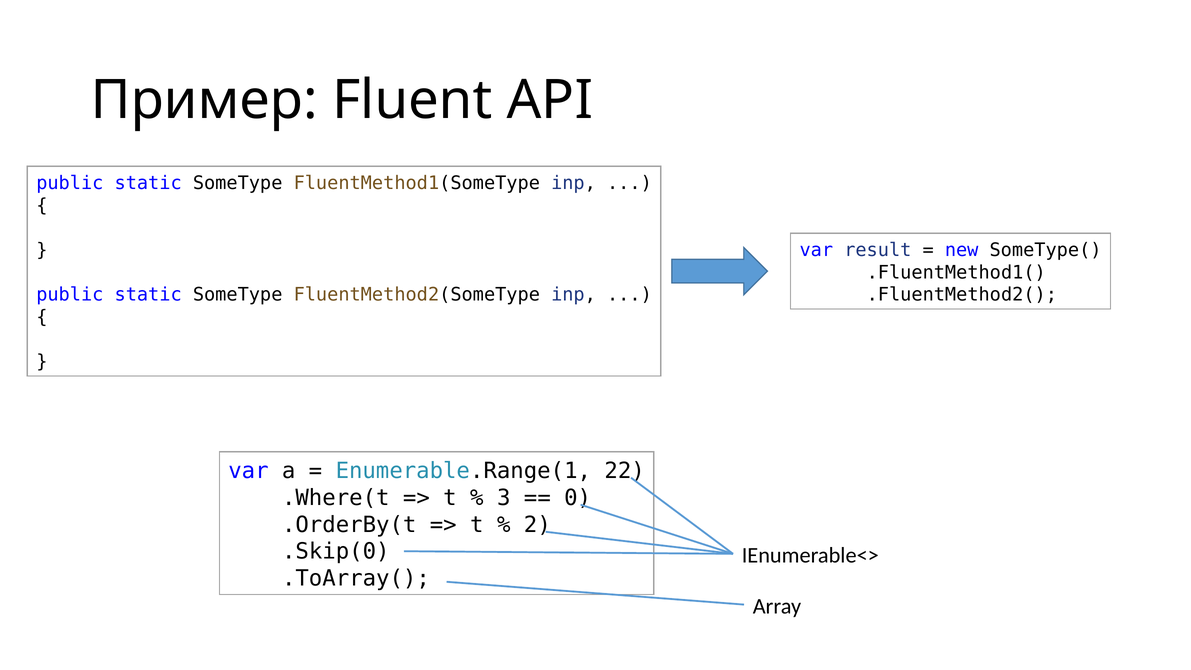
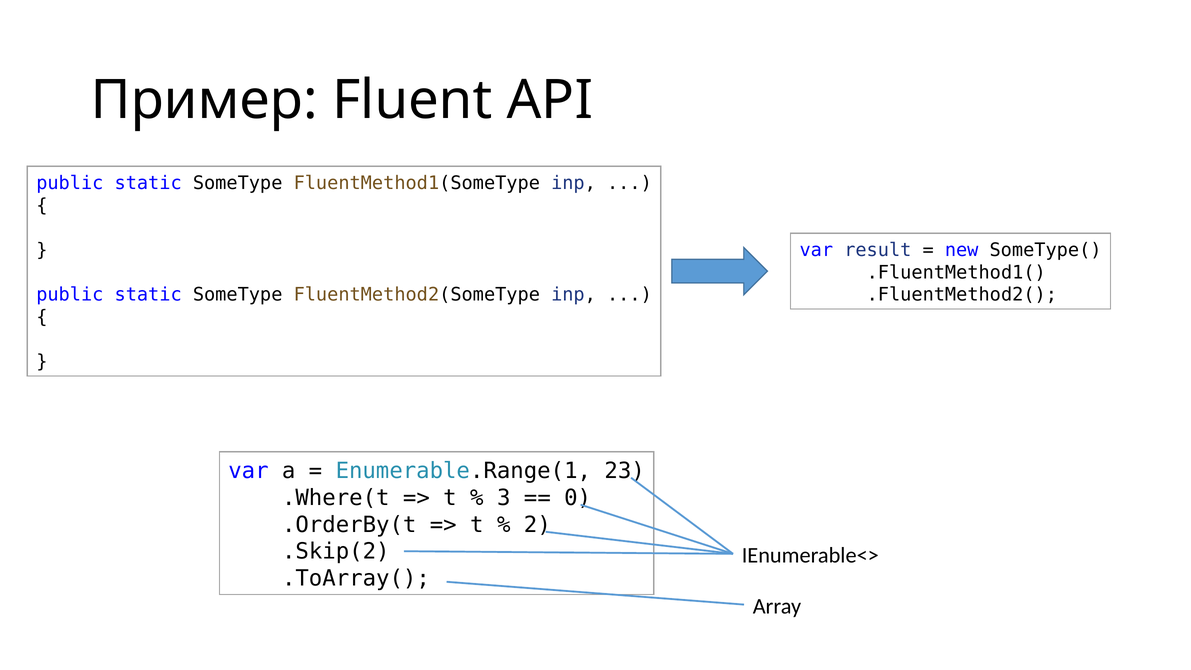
22: 22 -> 23 (625, 471)
.Skip(0: .Skip(0 -> .Skip(2 (336, 551)
